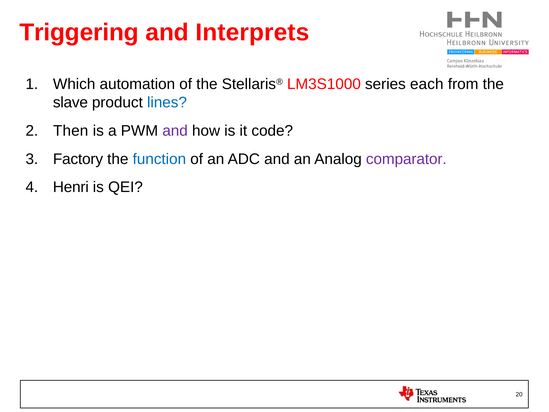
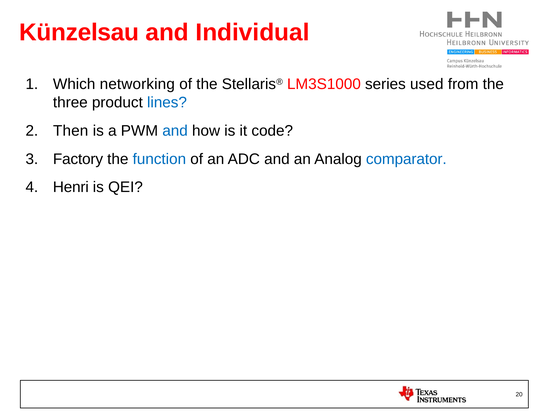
Triggering: Triggering -> Künzelsau (79, 32)
Interprets: Interprets -> Individual (253, 32)
automation: automation -> networking (137, 84)
each: each -> used (427, 84)
slave: slave -> three (70, 102)
and colour: purple -> blue (175, 131)
comparator colour: purple -> blue (406, 159)
